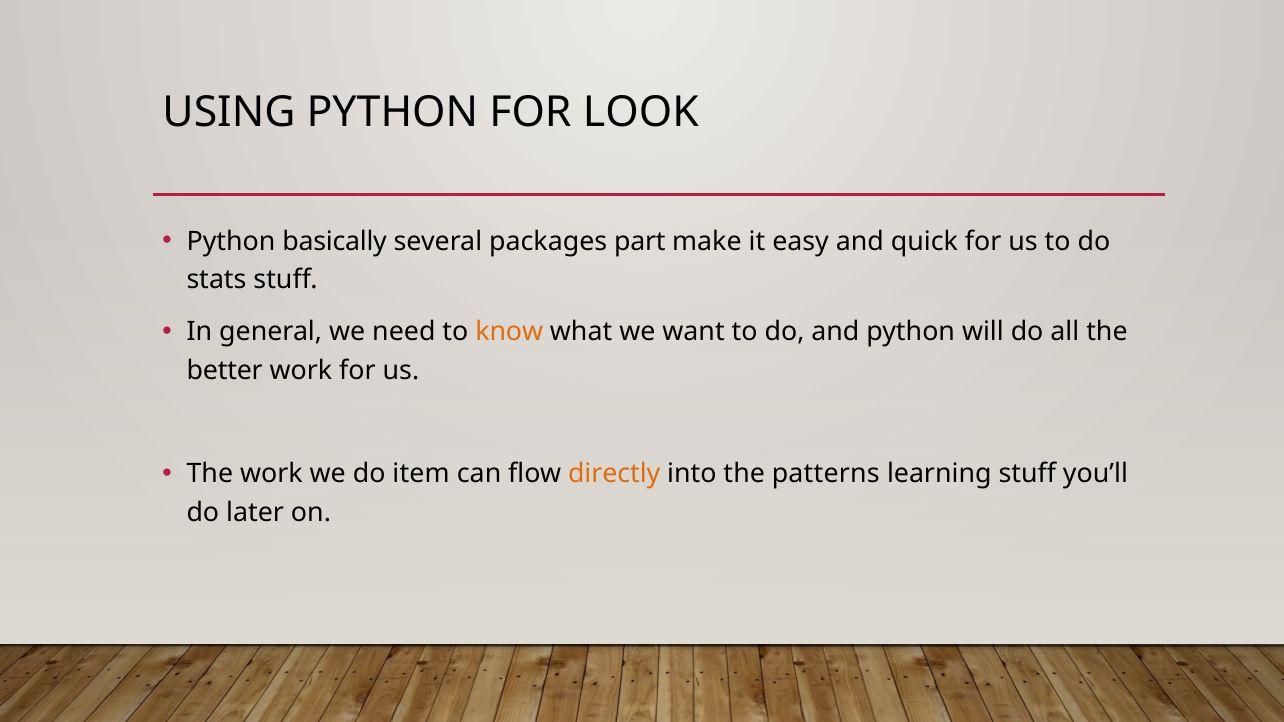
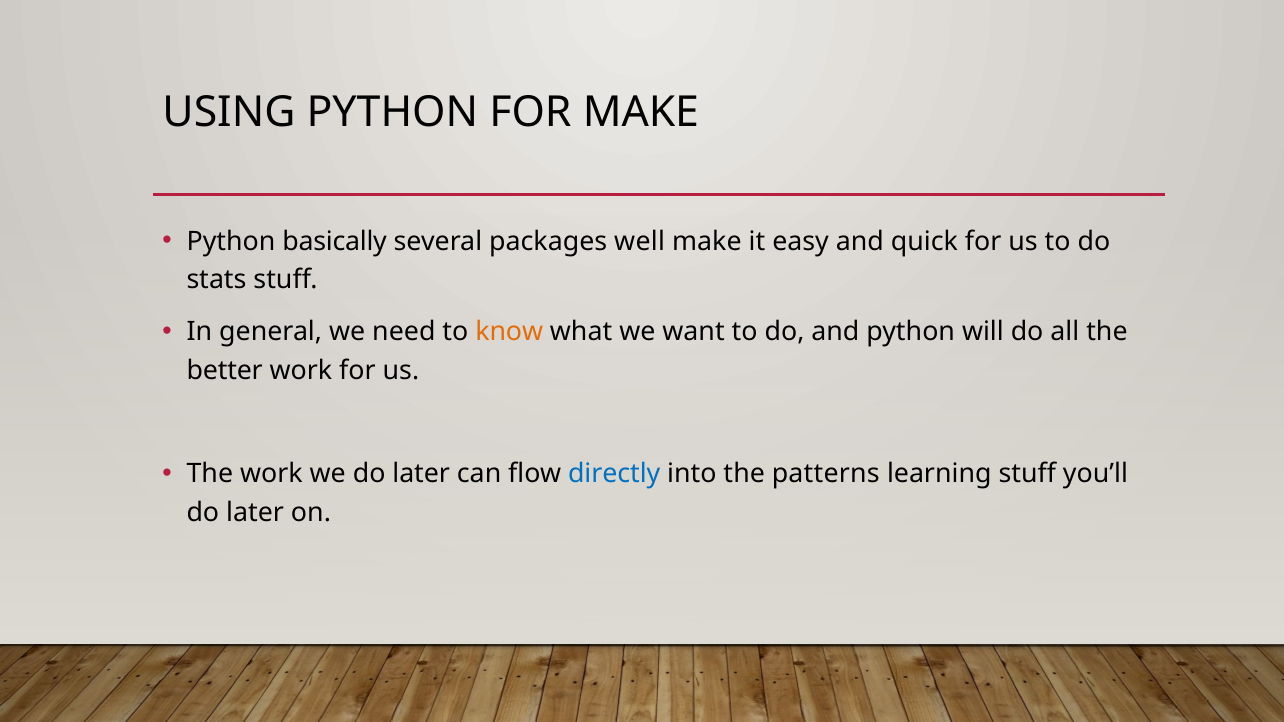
FOR LOOK: LOOK -> MAKE (641, 112)
part: part -> well (640, 241)
we do item: item -> later (421, 474)
directly colour: orange -> blue (614, 474)
